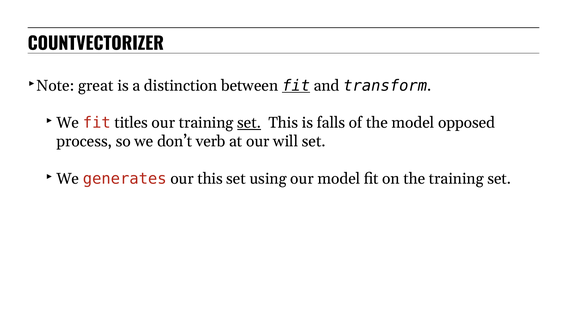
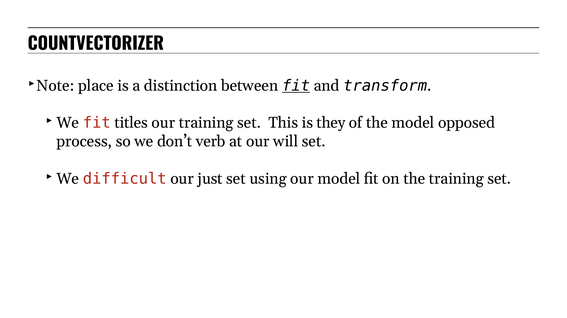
great: great -> place (96, 86)
set underline: present -> none (249, 123)
falls: falls -> they (331, 123)
generates: generates -> difficult (125, 179)
our this: this -> just (210, 179)
